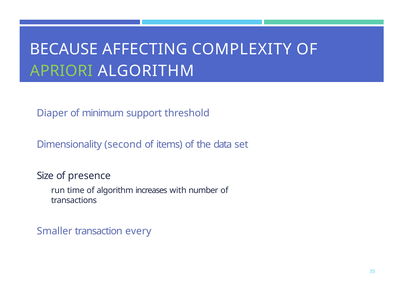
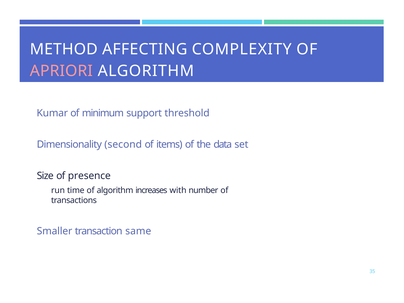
BECAUSE: BECAUSE -> METHOD (64, 49)
APRIORI colour: light green -> pink (61, 71)
Diaper: Diaper -> Kumar (52, 113)
every: every -> same (138, 231)
